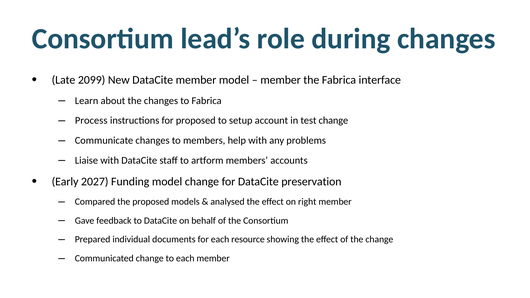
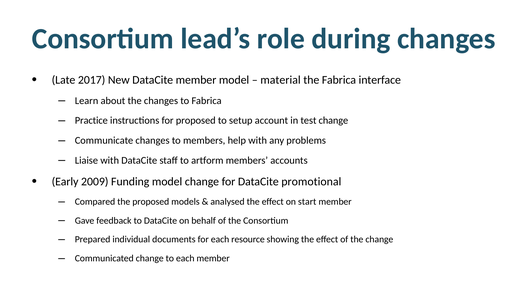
2099: 2099 -> 2017 (92, 80)
member: member -> material (281, 80)
Process: Process -> Practice (91, 121)
2027: 2027 -> 2009 (95, 182)
preservation: preservation -> promotional (311, 182)
right: right -> start (307, 202)
